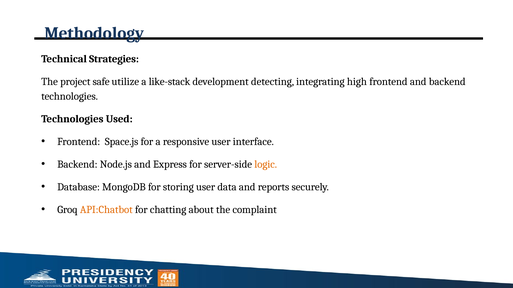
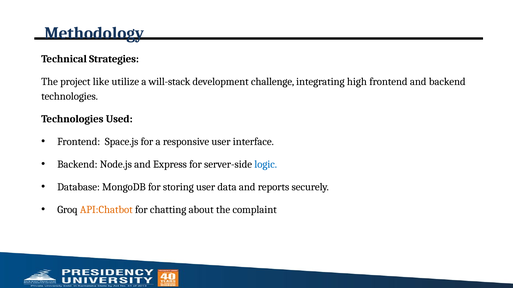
safe: safe -> like (101, 82)
like-stack: like-stack -> will-stack (170, 82)
detecting: detecting -> challenge (273, 82)
logic colour: orange -> blue (266, 165)
